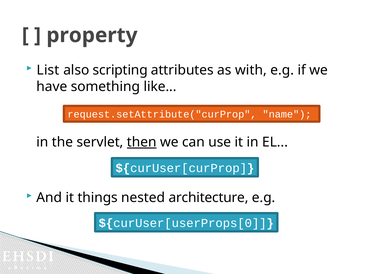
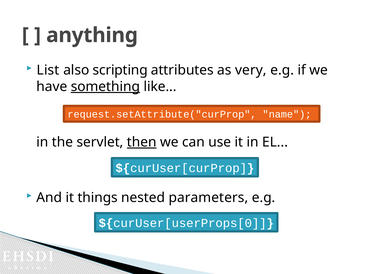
property: property -> anything (92, 35)
with: with -> very (251, 70)
something underline: none -> present (105, 87)
architecture: architecture -> parameters (208, 197)
